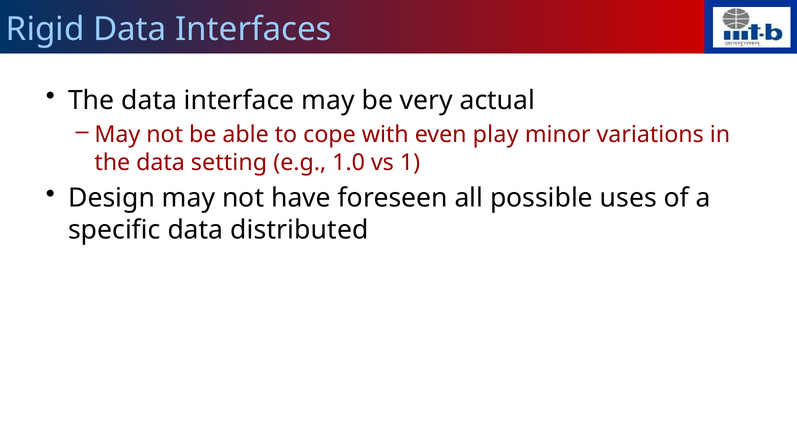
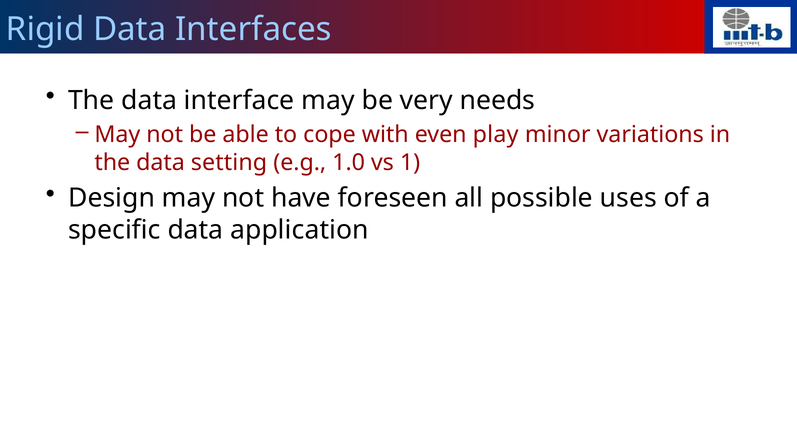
actual: actual -> needs (497, 100)
distributed: distributed -> application (299, 230)
